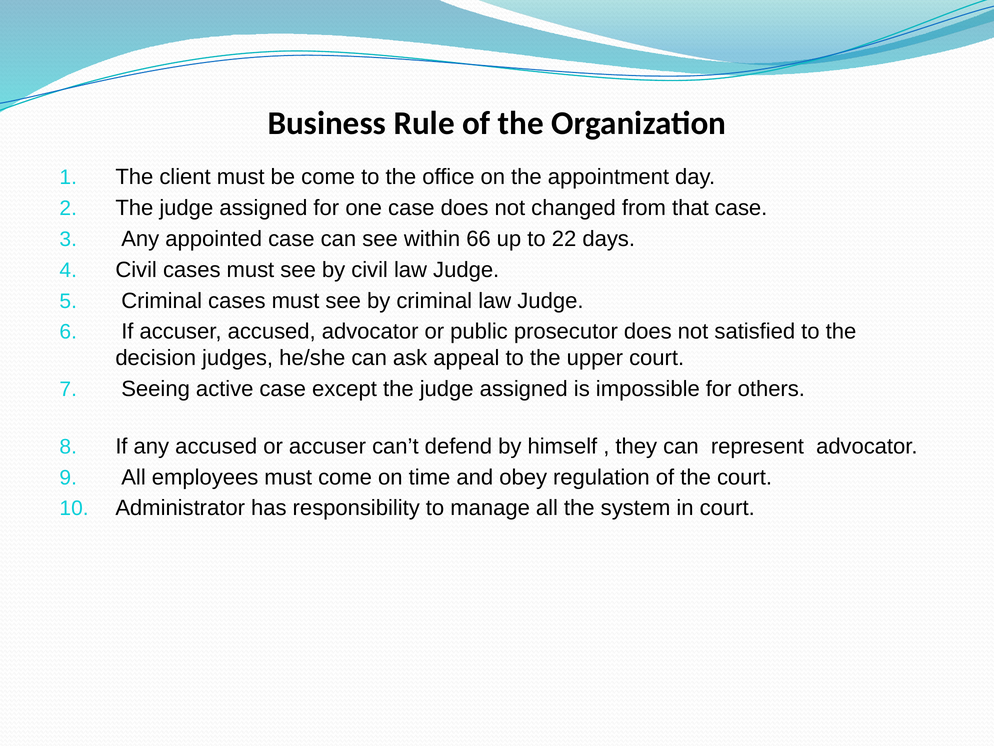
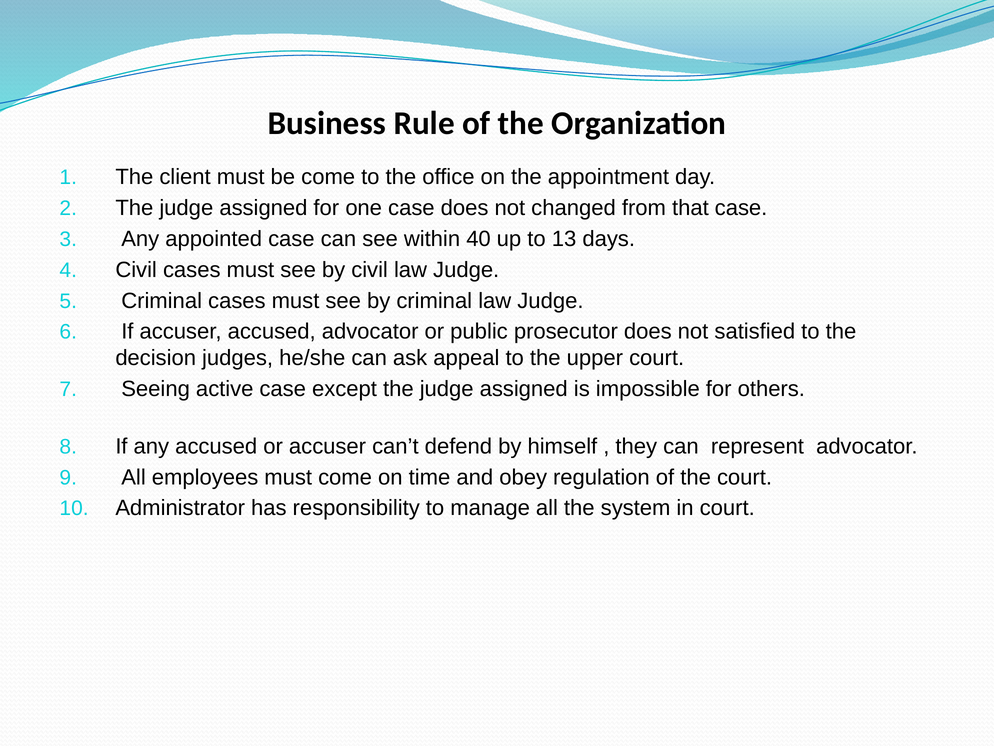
66: 66 -> 40 (479, 239)
22: 22 -> 13 (564, 239)
